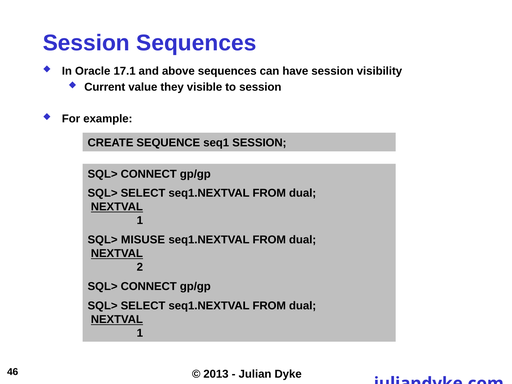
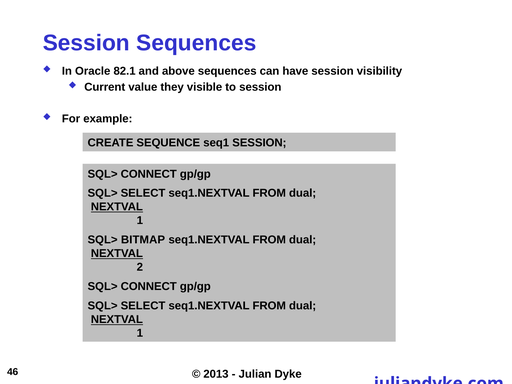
17.1: 17.1 -> 82.1 (125, 71)
MISUSE: MISUSE -> BITMAP (143, 240)
